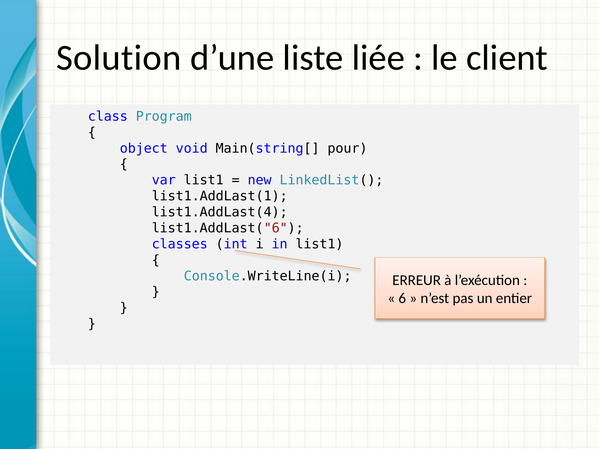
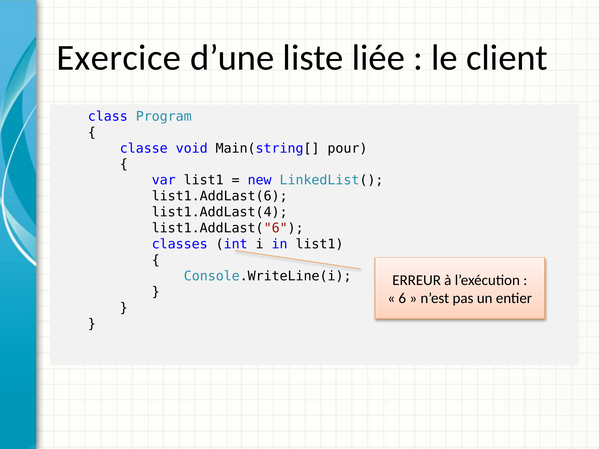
Solution: Solution -> Exercice (119, 58)
object: object -> classe (144, 148)
list1.AddLast(1: list1.AddLast(1 -> list1.AddLast(6 (220, 196)
